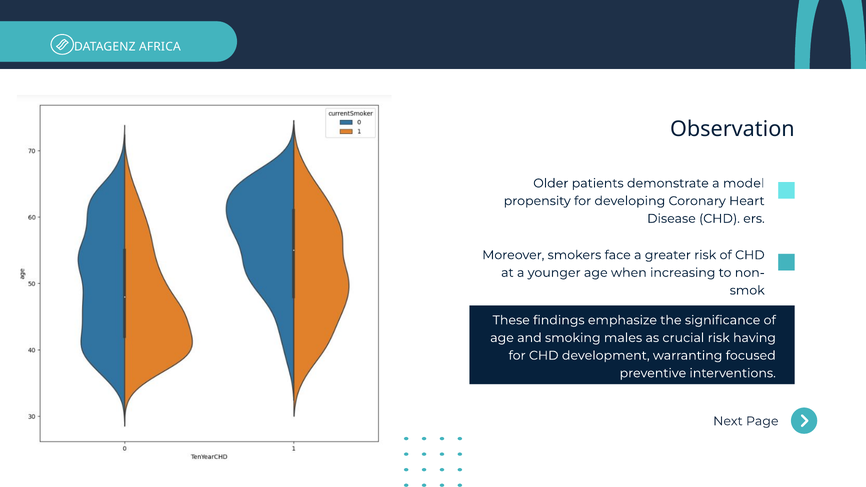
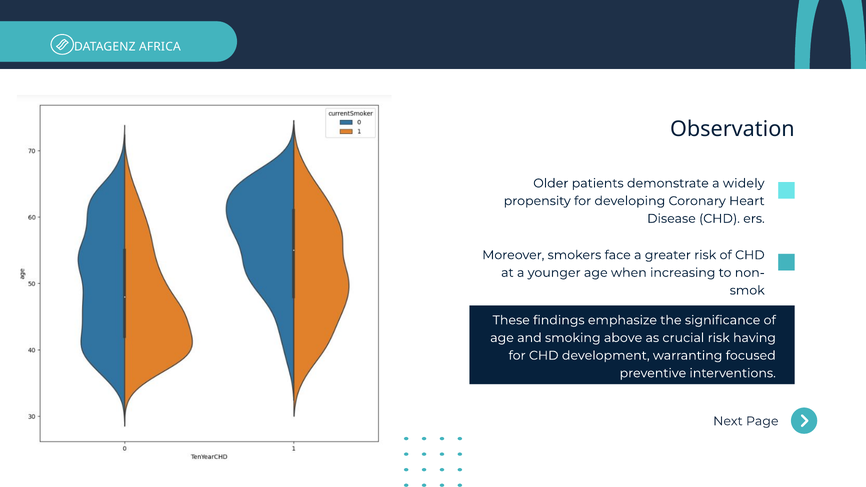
model: model -> widely (744, 183)
males: males -> above (623, 338)
